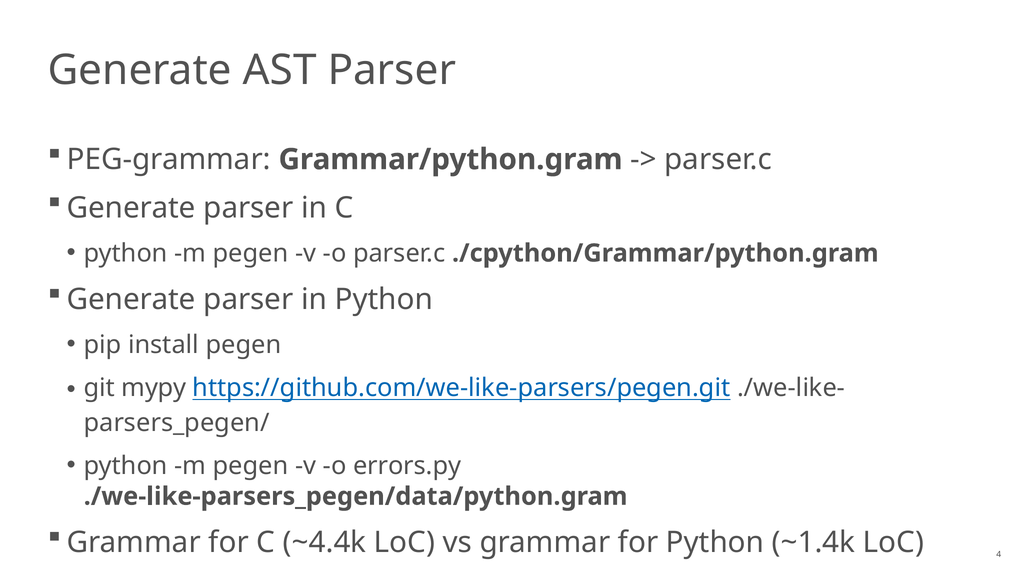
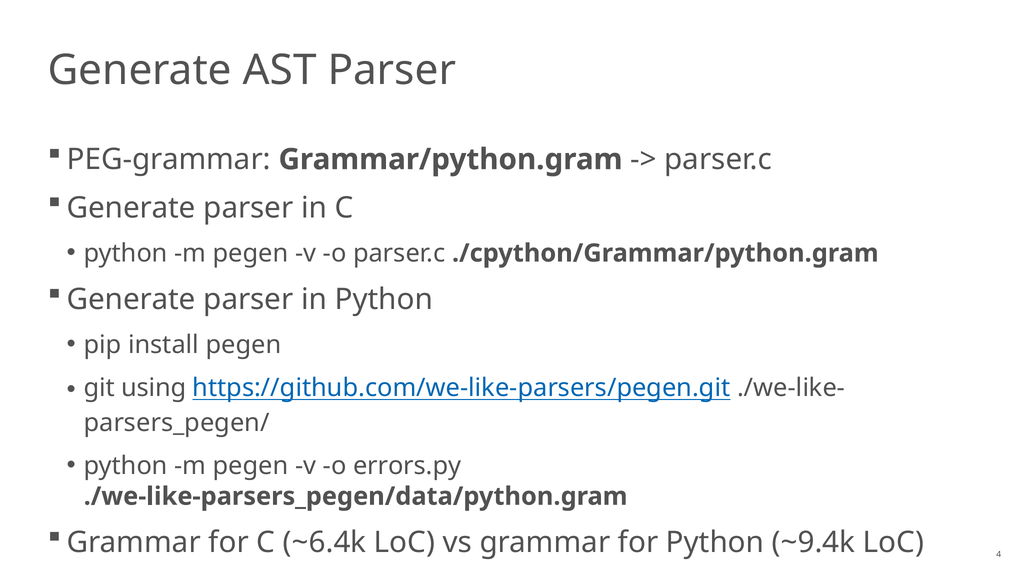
mypy: mypy -> using (154, 388)
~4.4k: ~4.4k -> ~6.4k (325, 542)
~1.4k: ~1.4k -> ~9.4k (814, 542)
